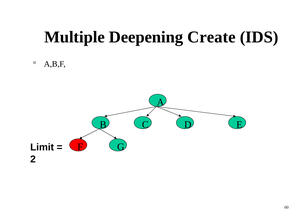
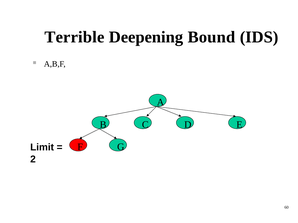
Multiple: Multiple -> Terrible (74, 37)
Create: Create -> Bound (211, 37)
